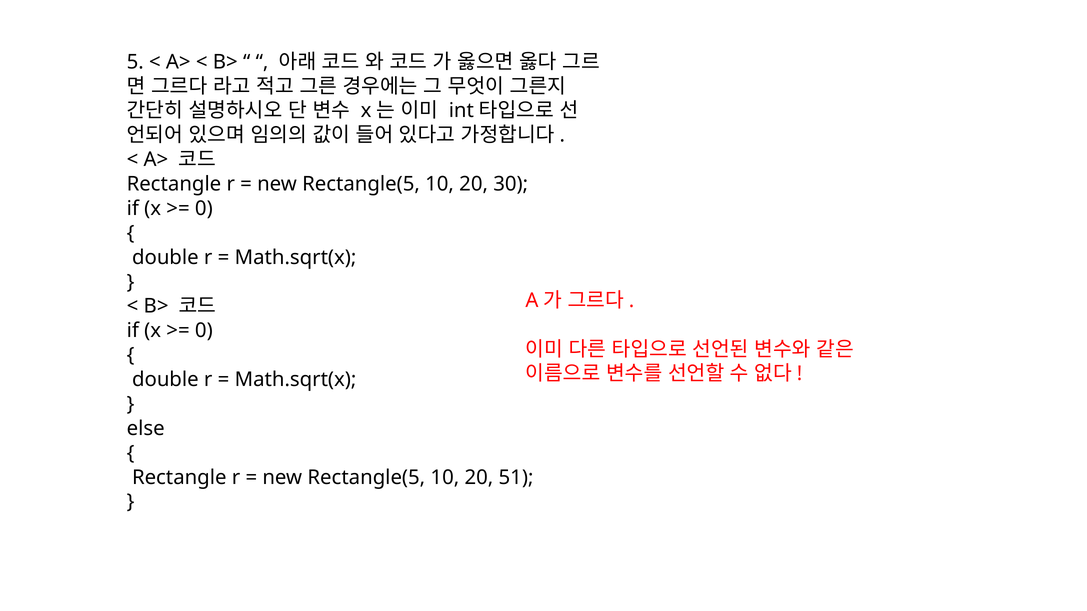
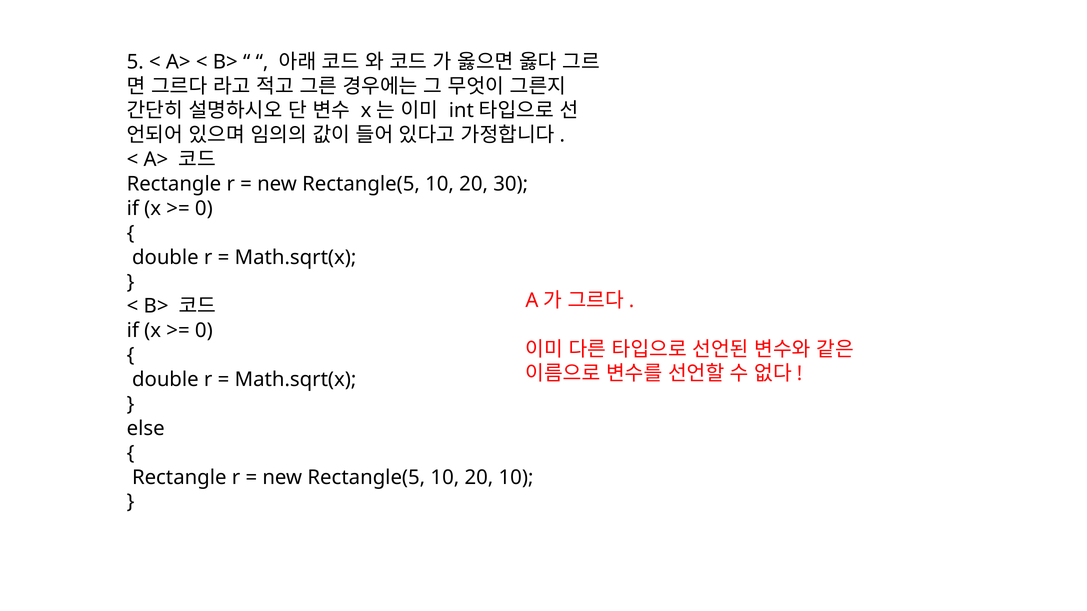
20 51: 51 -> 10 (516, 478)
